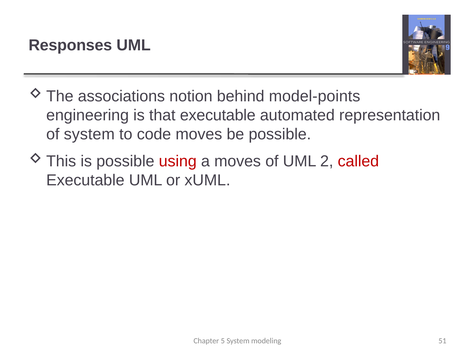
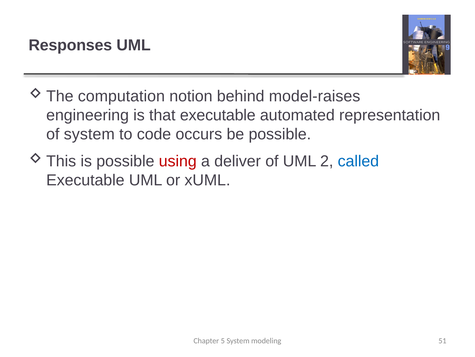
associations: associations -> computation (121, 96)
model-points: model-points -> model-raises (315, 96)
code moves: moves -> occurs (199, 134)
a moves: moves -> deliver (238, 161)
called colour: red -> blue (358, 161)
